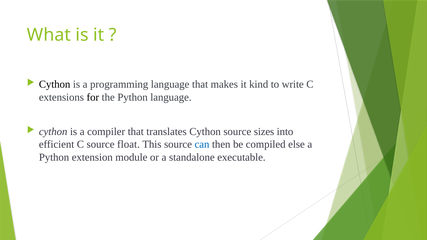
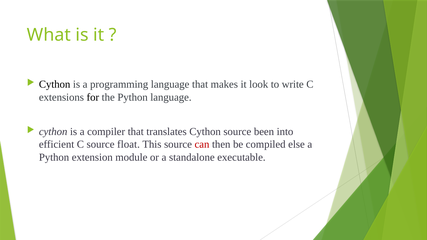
kind: kind -> look (259, 84)
sizes: sizes -> been (264, 132)
can colour: blue -> red (202, 145)
